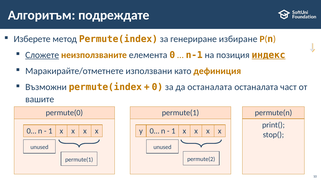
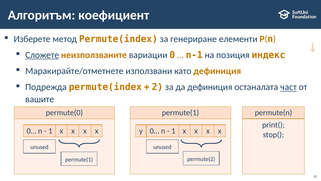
подреждате: подреждате -> коефициент (114, 15)
избиране: избиране -> елементи (238, 39)
елемента: елемента -> вариации (148, 55)
индекс underline: present -> none (269, 55)
Възможни: Възможни -> Подрежда (46, 87)
0: 0 -> 2 (157, 87)
да останалата: останалата -> дефиниция (210, 87)
част underline: none -> present (288, 87)
